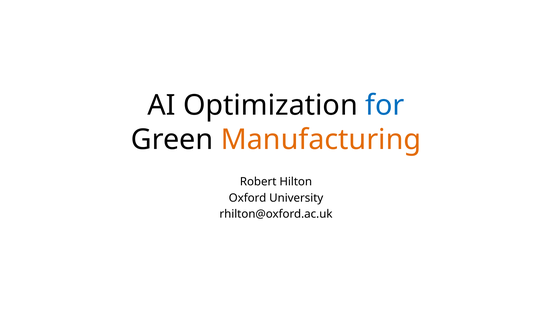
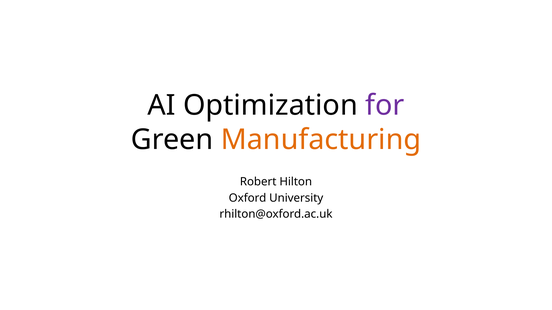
for colour: blue -> purple (385, 106)
